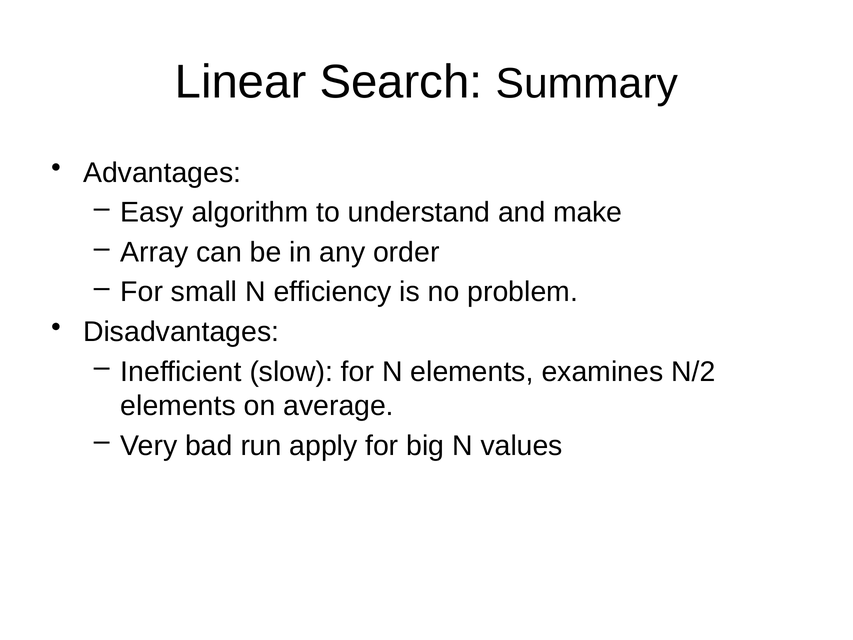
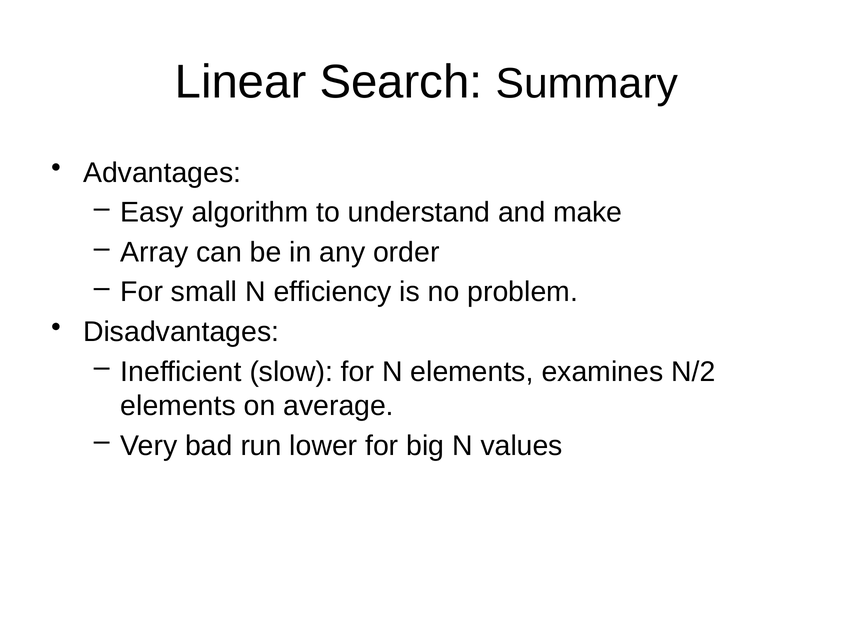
apply: apply -> lower (323, 445)
